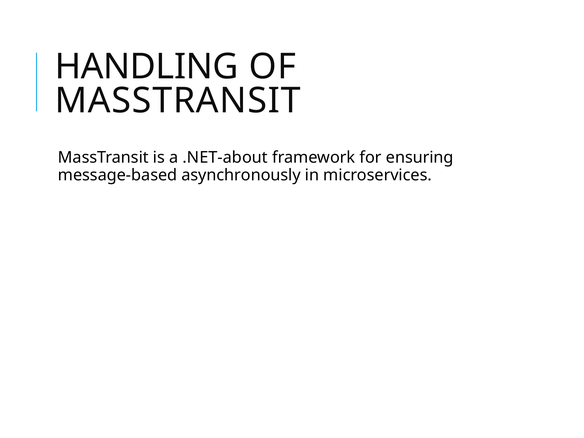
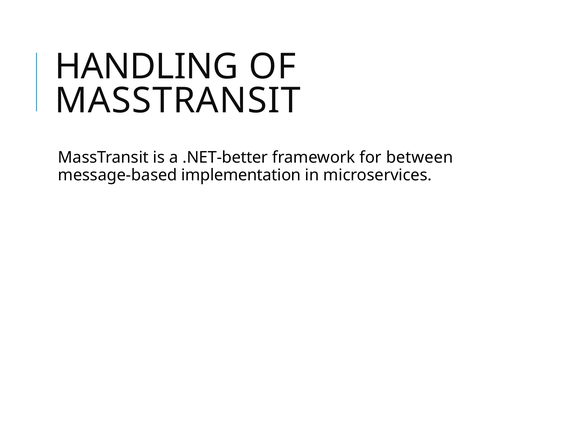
.NET-about: .NET-about -> .NET-better (225, 158)
ensuring: ensuring -> between (420, 158)
asynchronously: asynchronously -> implementation (241, 175)
